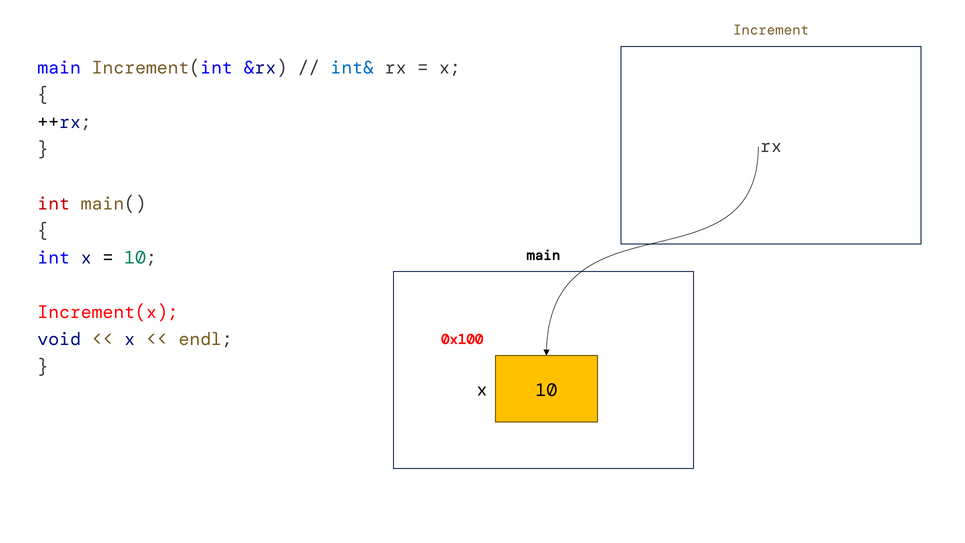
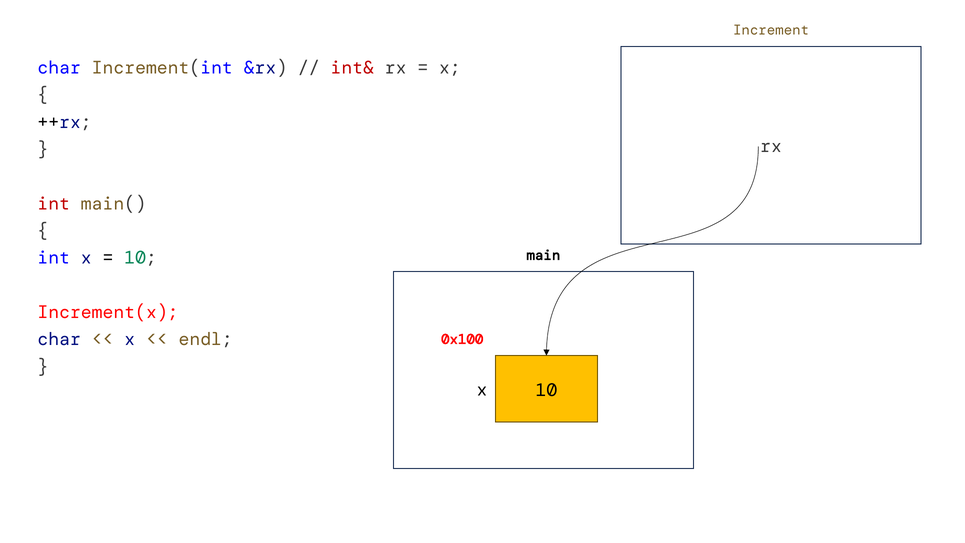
main: main -> char (59, 68)
int& colour: blue -> red (352, 68)
void: void -> char (59, 339)
